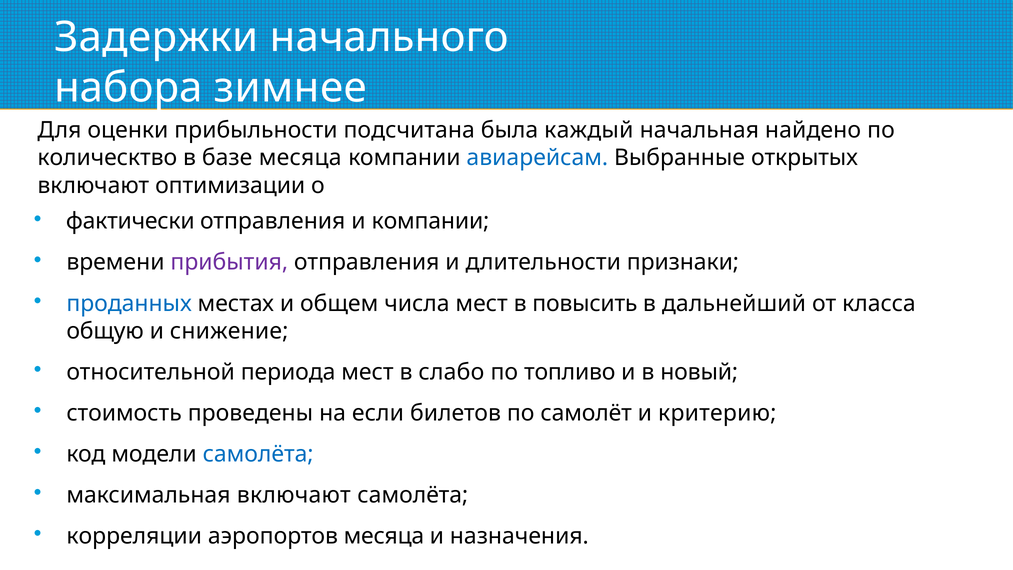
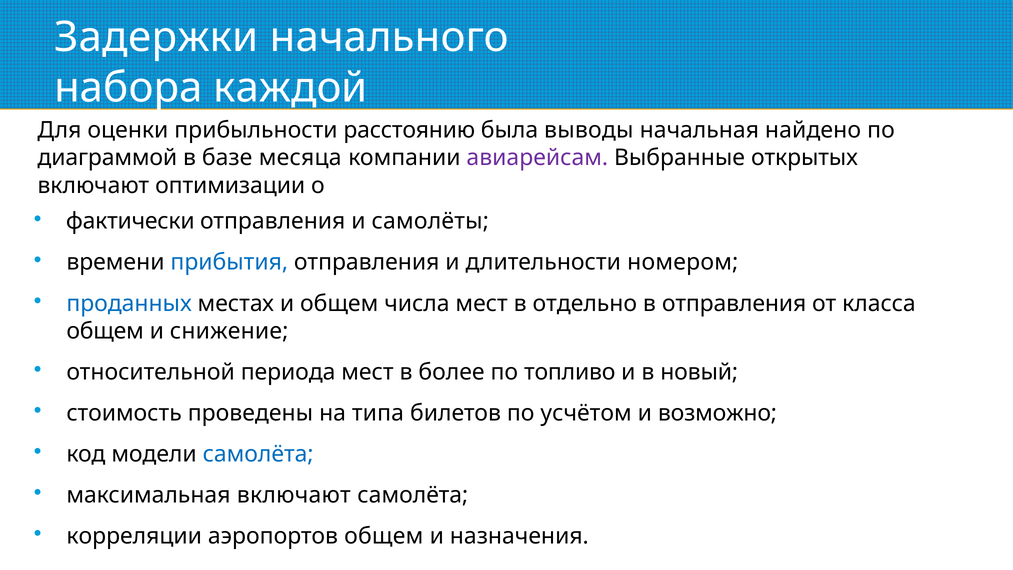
зимнее: зимнее -> каждой (291, 88)
подсчитана: подсчитана -> расстоянию (409, 130)
каждый: каждый -> выводы (589, 130)
колическтво: колическтво -> диаграммой (107, 158)
авиарейсам colour: blue -> purple (537, 158)
и компании: компании -> самолёты (430, 221)
прибытия colour: purple -> blue (229, 262)
признаки: признаки -> номером (683, 262)
повысить: повысить -> отдельно (585, 303)
в дальнейший: дальнейший -> отправления (734, 303)
общую: общую -> общем (105, 331)
слабо: слабо -> более (452, 372)
если: если -> типа (378, 413)
самолёт: самолёт -> усчётом (586, 413)
критерию: критерию -> возможно (717, 413)
аэропортов месяца: месяца -> общем (384, 536)
